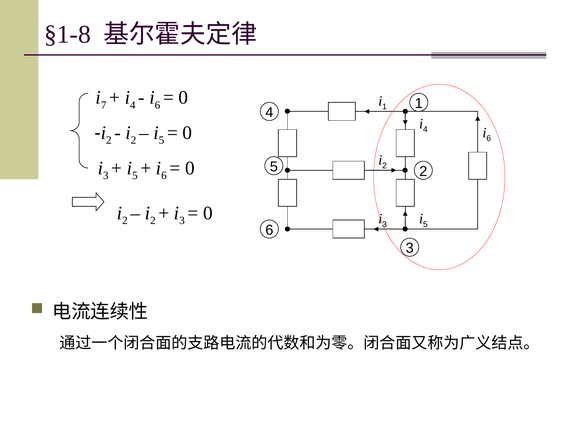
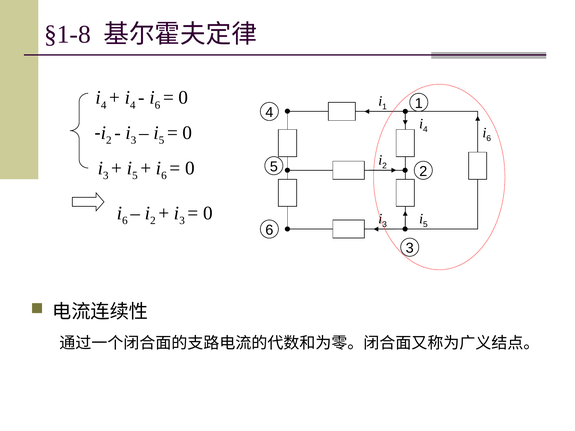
7: 7 -> 4 (104, 105)
2: 2 -> 3 (134, 140)
2: 2 -> 6 (125, 221)
